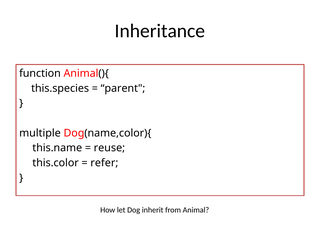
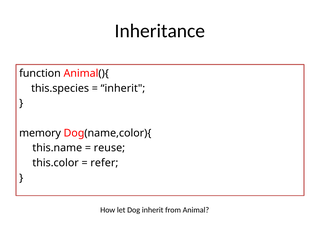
parent: parent -> inherit (123, 88)
multiple: multiple -> memory (40, 133)
